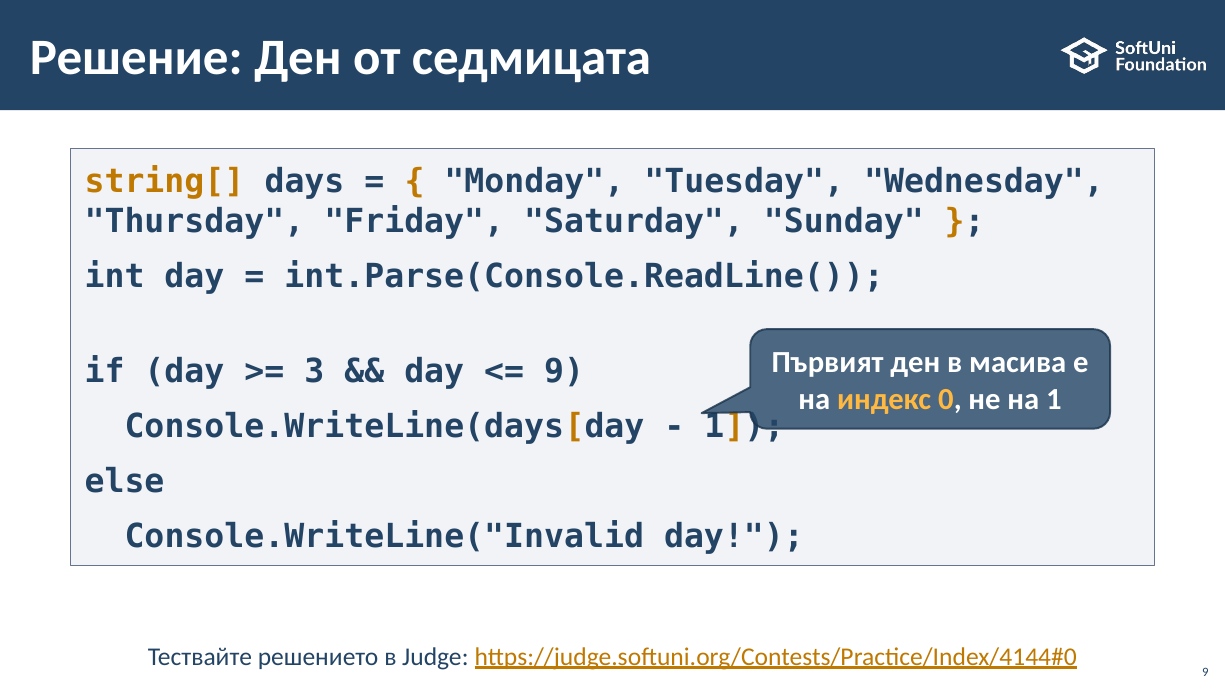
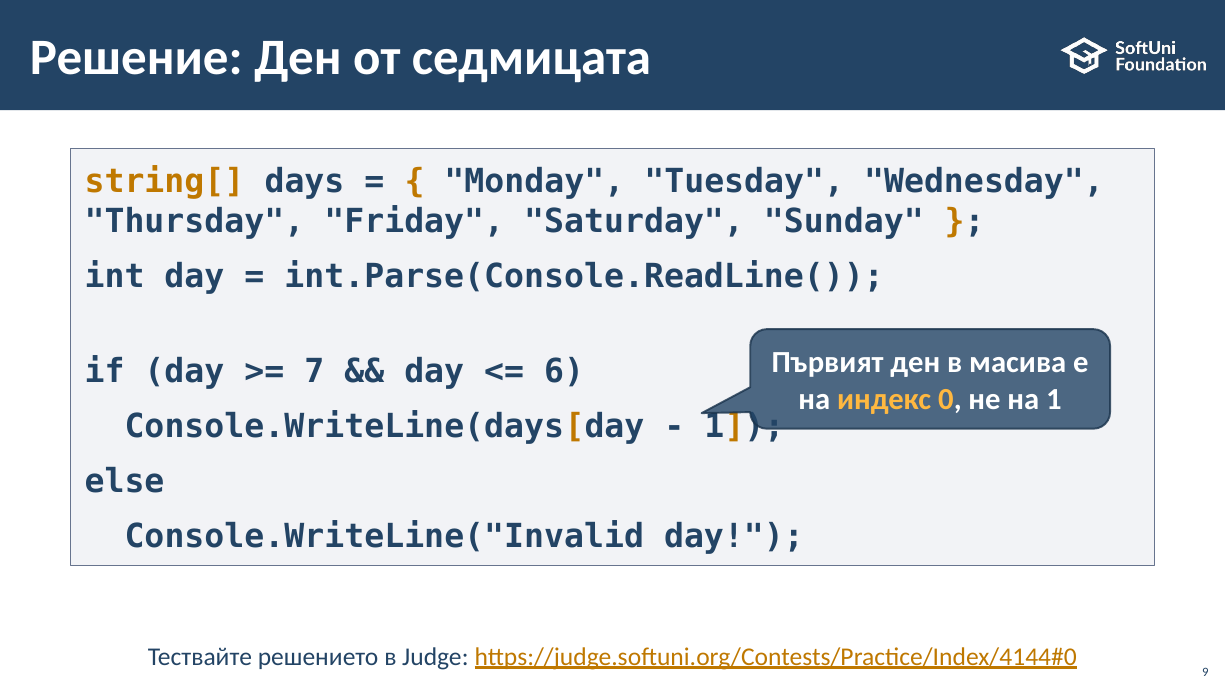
3: 3 -> 7 (314, 372)
9: 9 -> 6 (564, 372)
